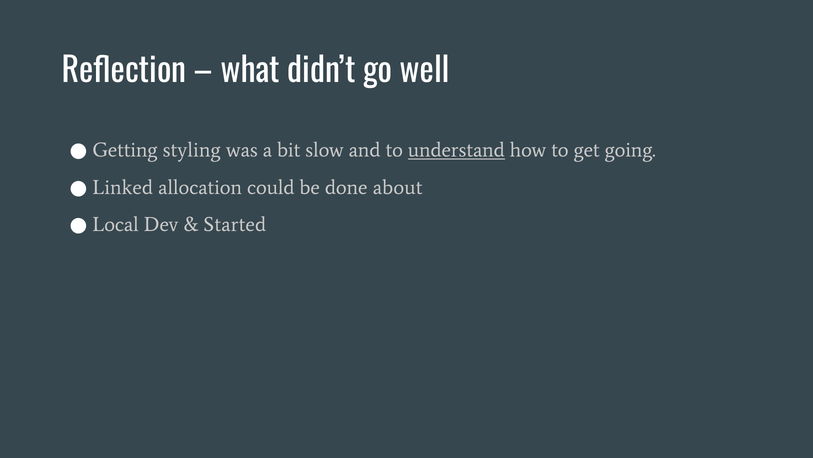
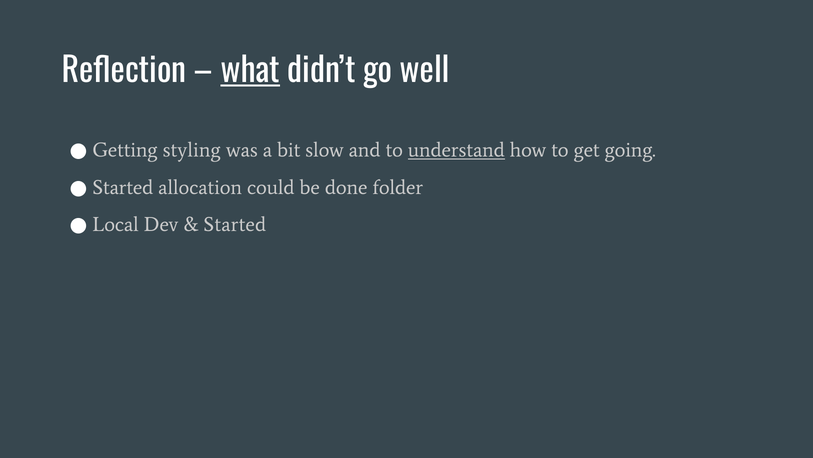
what underline: none -> present (250, 71)
Linked: Linked -> Started (123, 187)
about: about -> folder (398, 187)
